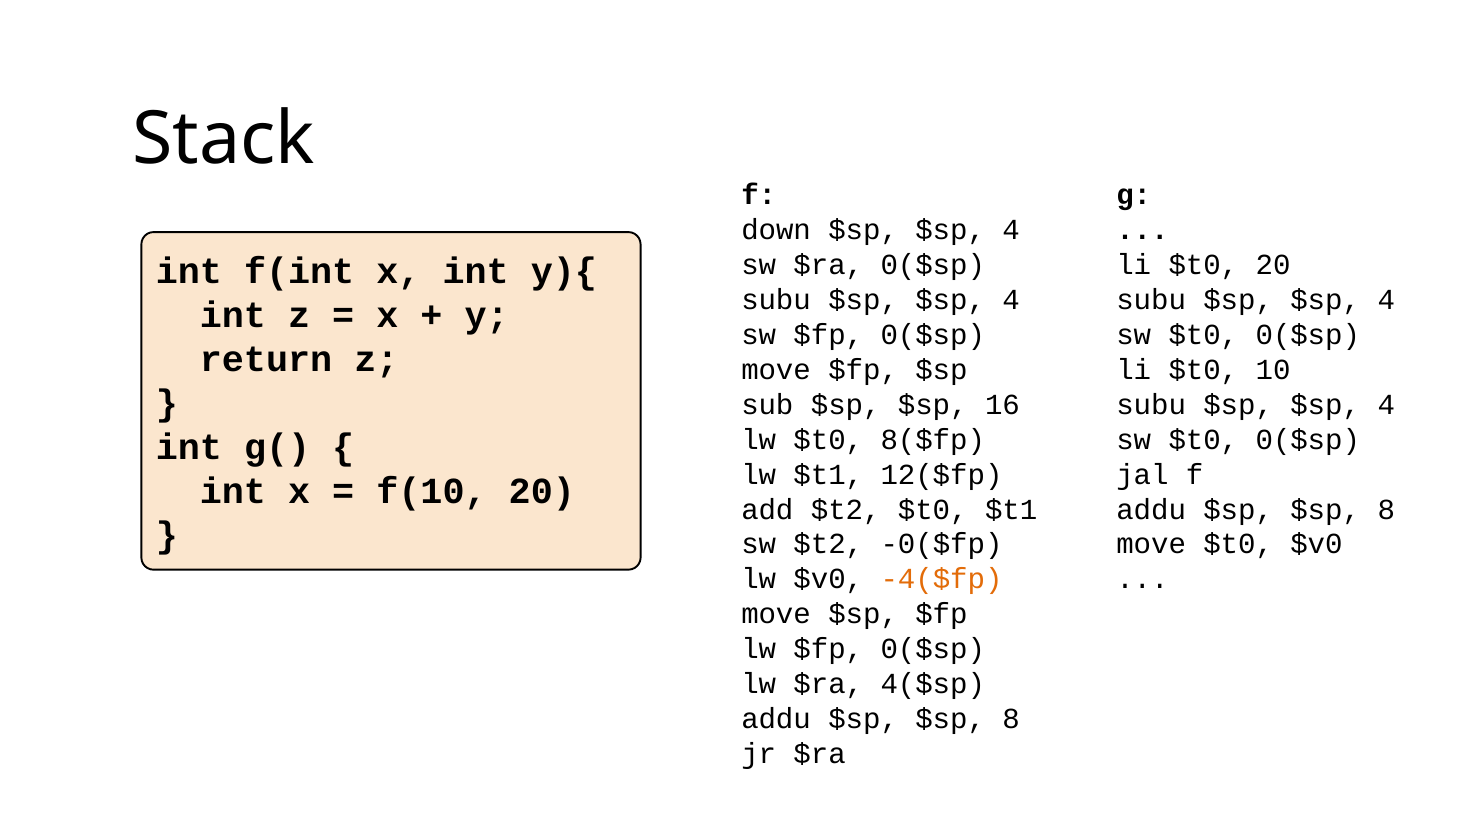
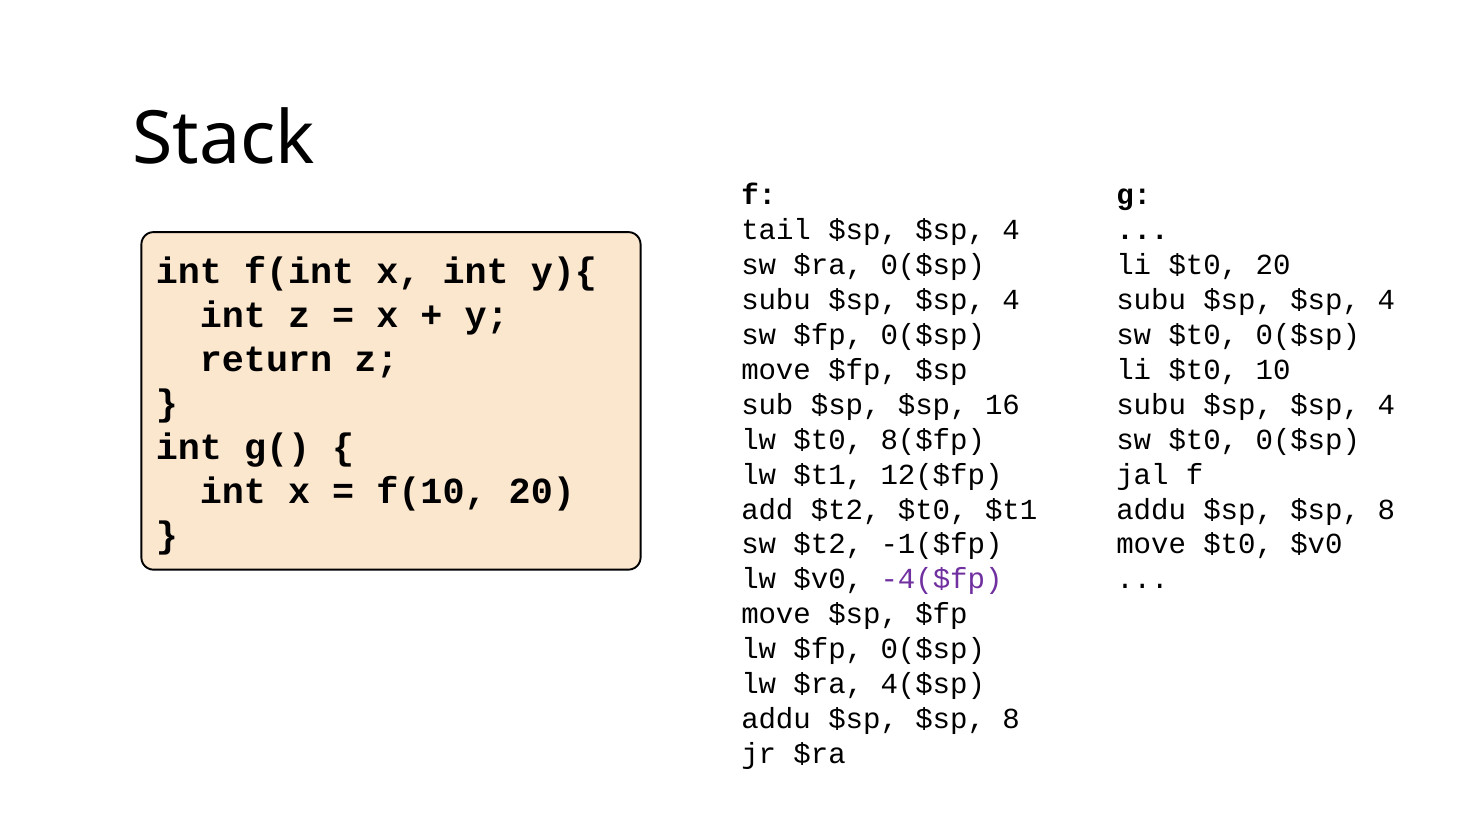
down: down -> tail (776, 230)
-0($fp: -0($fp -> -1($fp (942, 544)
-4($fp colour: orange -> purple (942, 579)
